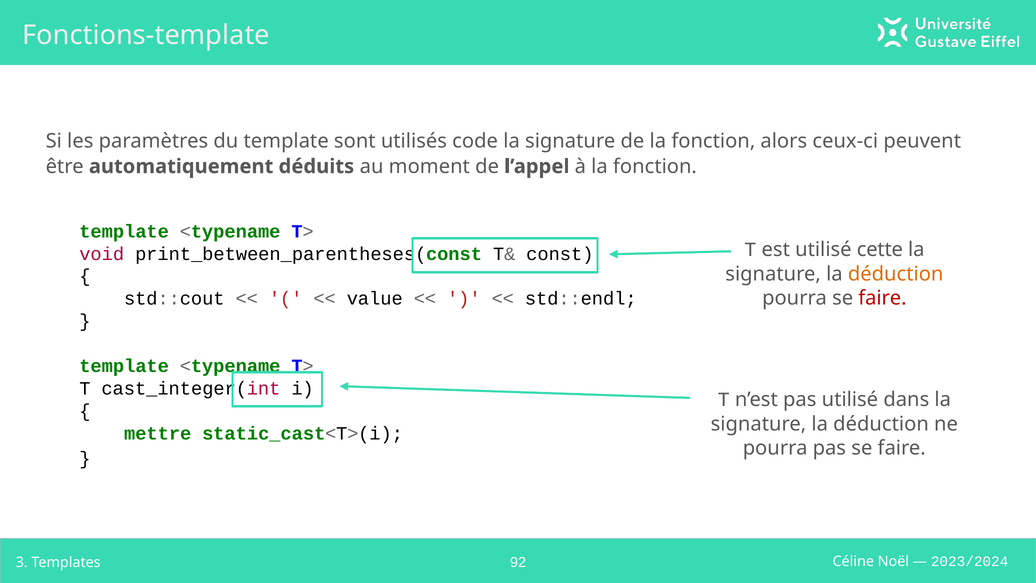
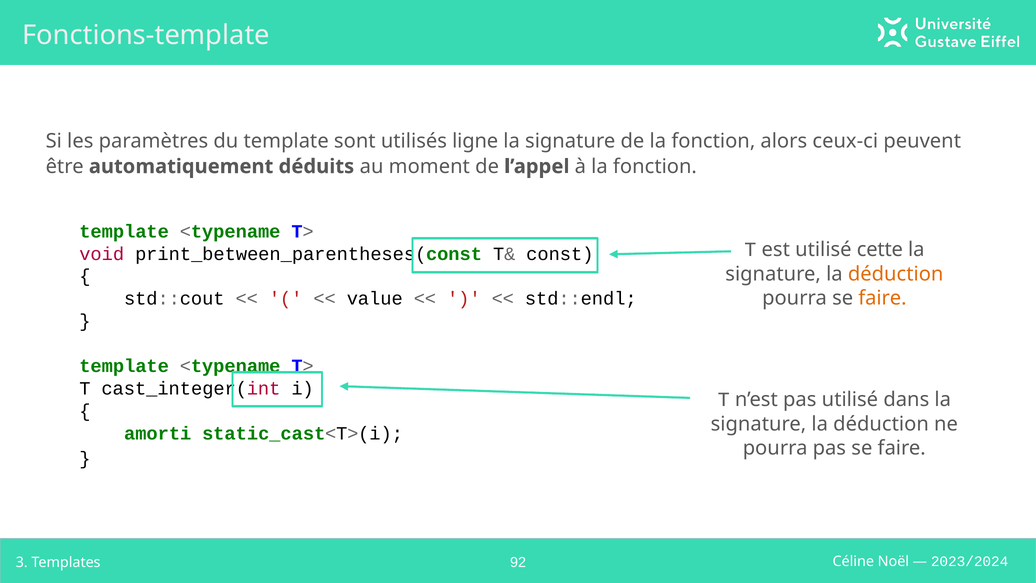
code: code -> ligne (475, 141)
faire colour: red -> orange (882, 298)
mettre: mettre -> amorti (158, 434)
